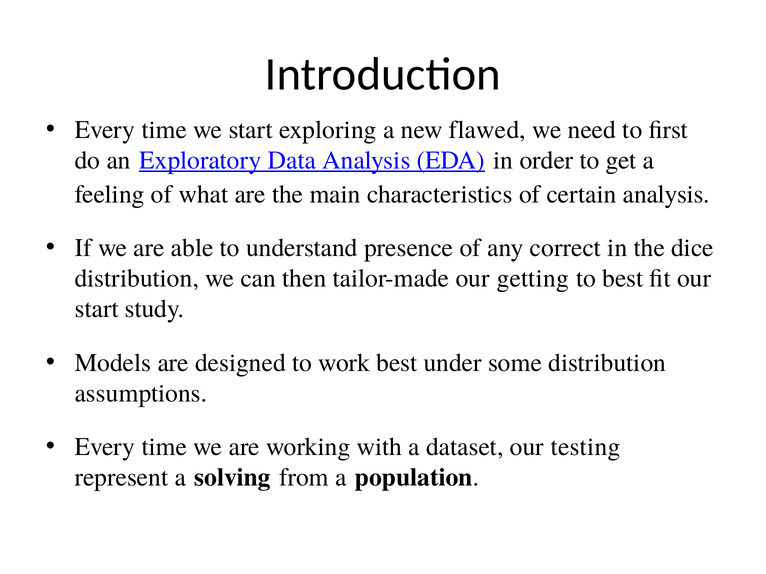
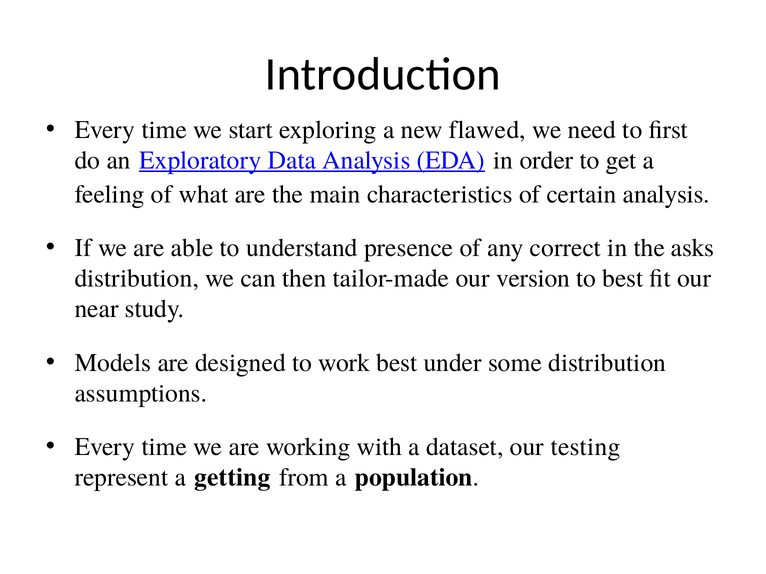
dice: dice -> asks (693, 248)
getting: getting -> version (533, 279)
start: start -> near (97, 309)
solving: solving -> getting (232, 478)
